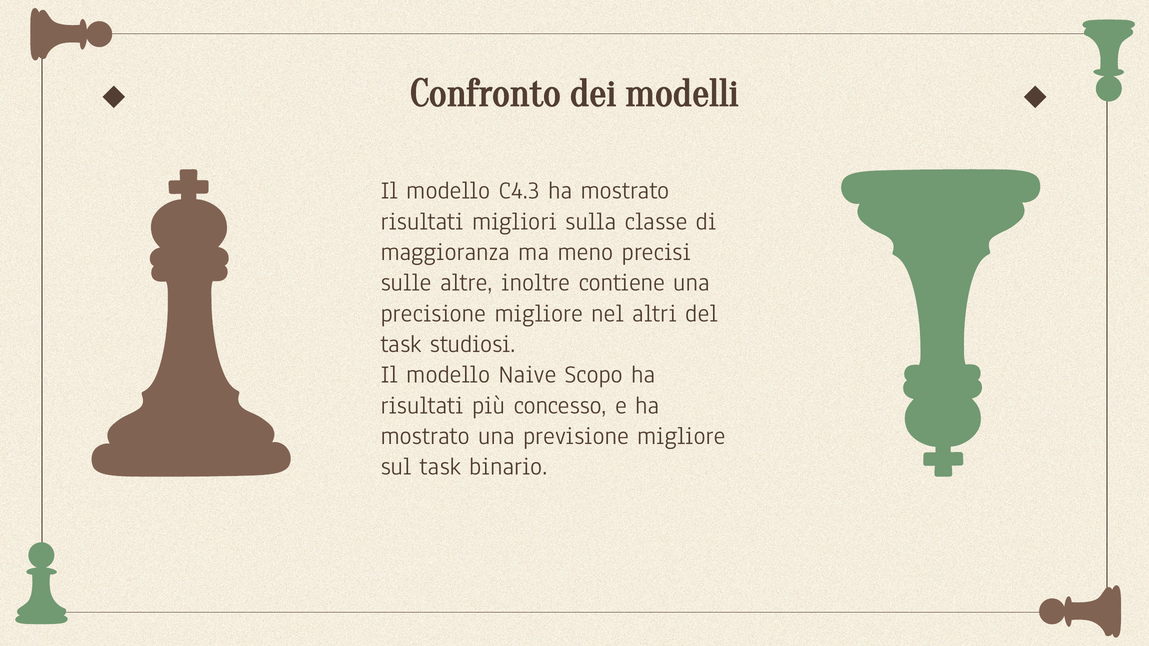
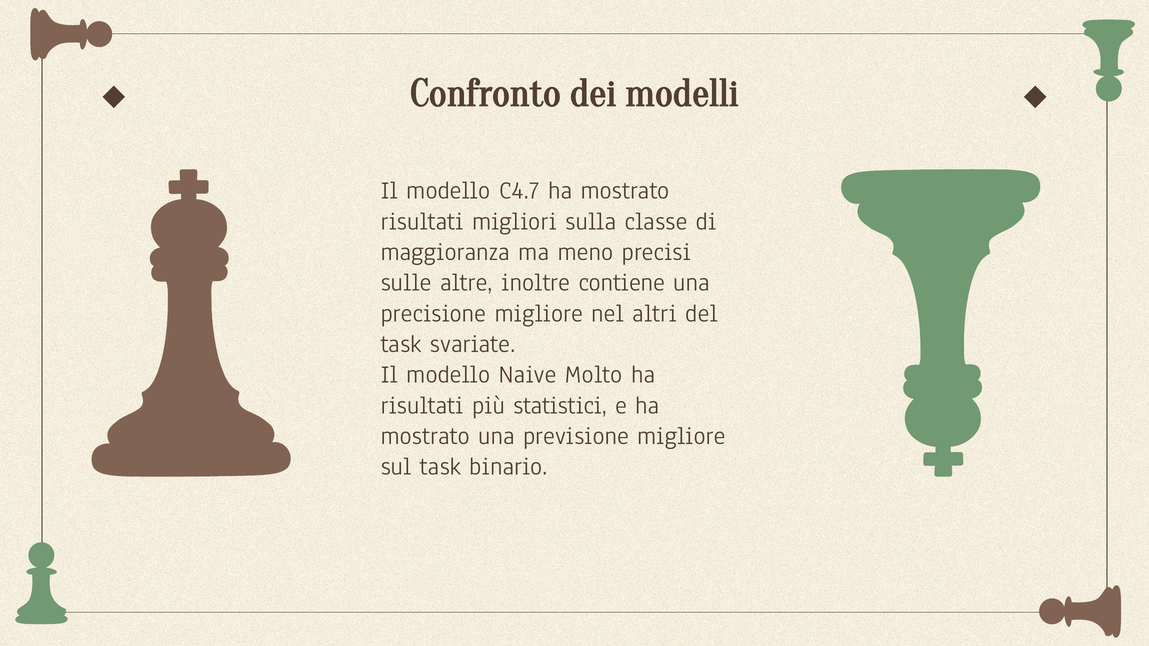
C4.3: C4.3 -> C4.7 (519, 191)
studiosi: studiosi -> svariate (473, 344)
Scopo: Scopo -> Molto (594, 375)
concesso: concesso -> statistici (560, 405)
